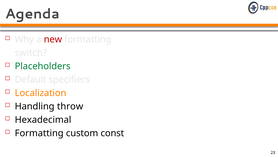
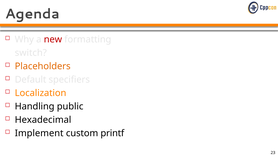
Placeholders colour: green -> orange (43, 66)
throw: throw -> public (70, 106)
Formatting: Formatting -> Implement (39, 133)
const: const -> printf (112, 133)
